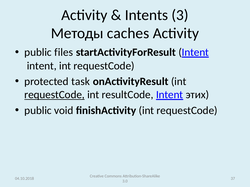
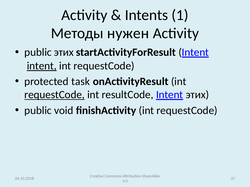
3: 3 -> 1 (180, 15)
caches: caches -> нужен (128, 33)
public files: files -> этих (64, 52)
intent underline: none -> present (42, 66)
